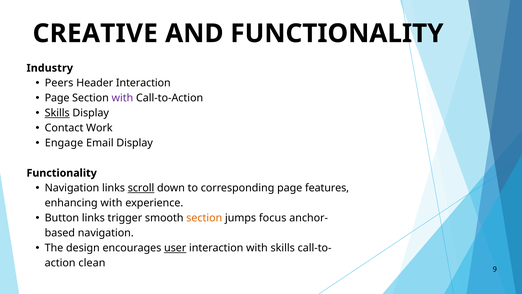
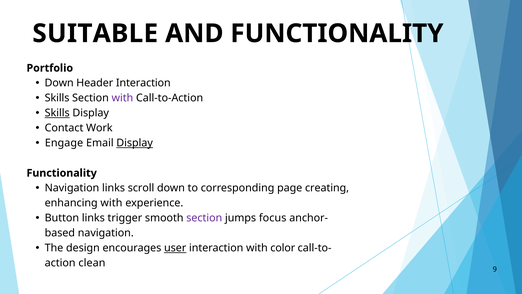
CREATIVE: CREATIVE -> SUITABLE (95, 33)
Industry: Industry -> Portfolio (50, 68)
Peers: Peers -> Down (59, 83)
Page: Page -> Skills (57, 98)
Display underline: none -> present (135, 143)
scroll underline: present -> none (141, 188)
features: features -> creating (327, 188)
section colour: orange -> purple (204, 218)
with skills: skills -> color (283, 248)
